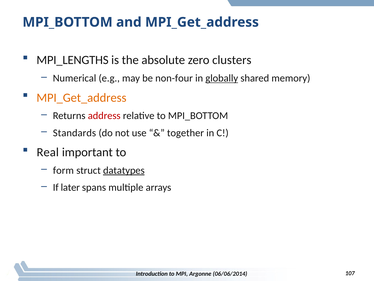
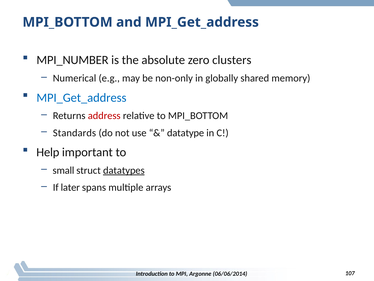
MPI_LENGTHS: MPI_LENGTHS -> MPI_NUMBER (72, 60)
non-four: non-four -> non-only (174, 78)
globally underline: present -> none (222, 78)
MPI_Get_address colour: orange -> blue (81, 97)
together: together -> datatype (186, 133)
Real: Real -> Help (48, 152)
form: form -> small (63, 170)
